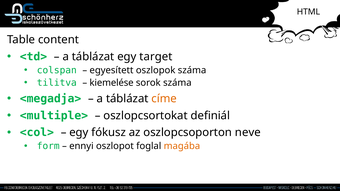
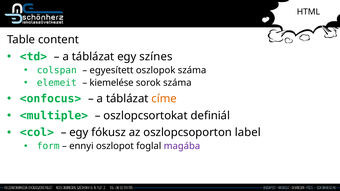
target: target -> színes (156, 57)
tilitva: tilitva -> elemeit (57, 83)
<megadja>: <megadja> -> <onfocus> (51, 99)
neve: neve -> label (248, 133)
magába colour: orange -> purple (182, 146)
